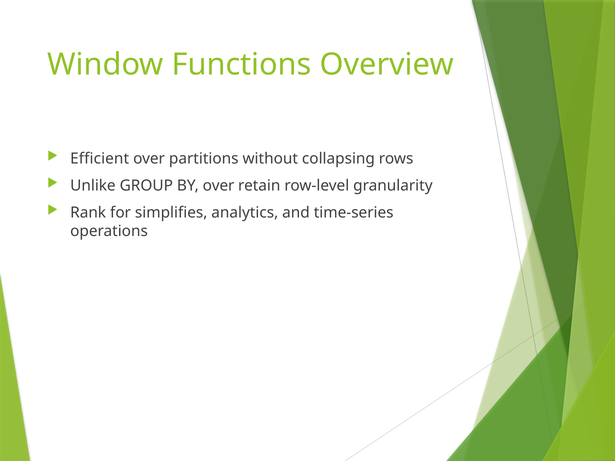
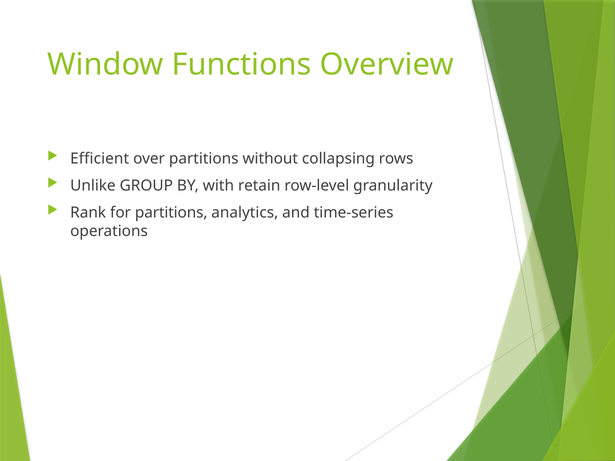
BY over: over -> with (218, 186)
for simplifies: simplifies -> partitions (171, 213)
